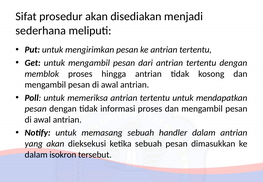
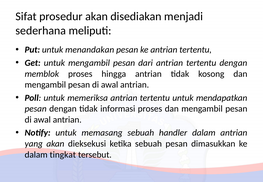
mengirimkan: mengirimkan -> menandakan (90, 50)
isokron: isokron -> tingkat (63, 155)
